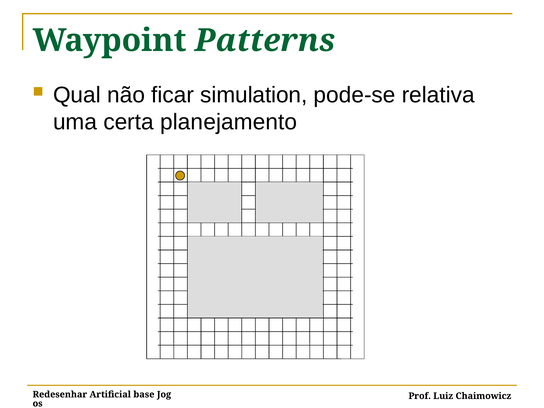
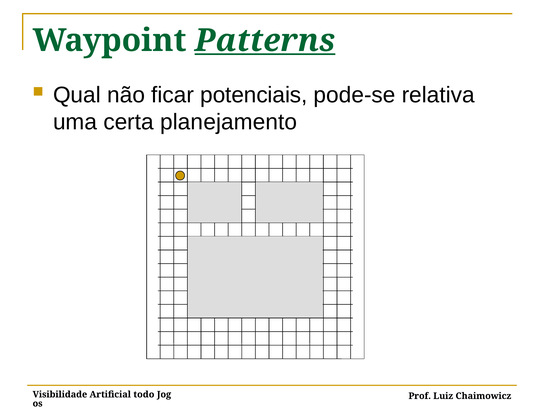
Patterns underline: none -> present (265, 41)
simulation: simulation -> potenciais (254, 95)
Redesenhar: Redesenhar -> Visibilidade (60, 394)
base: base -> todo (144, 394)
